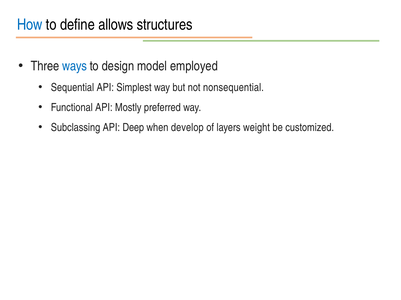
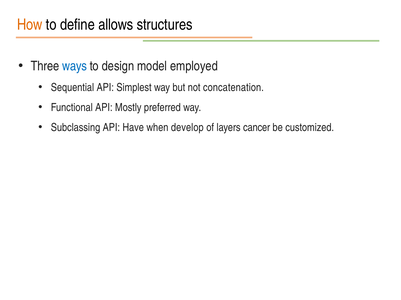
How colour: blue -> orange (30, 25)
nonsequential: nonsequential -> concatenation (233, 88)
Deep: Deep -> Have (133, 128)
weight: weight -> cancer (257, 128)
